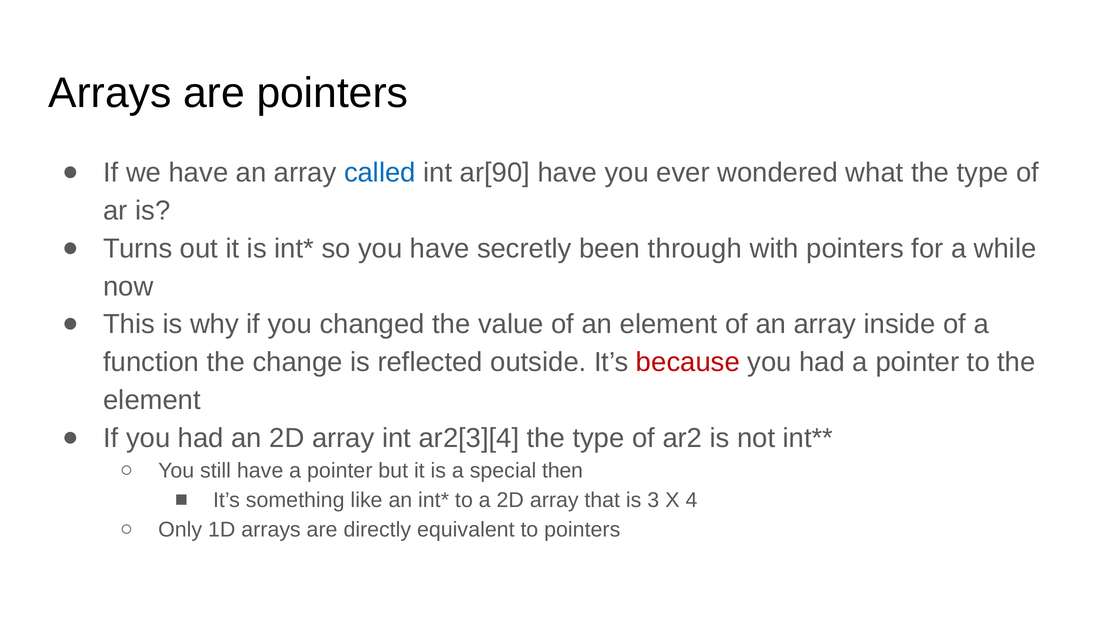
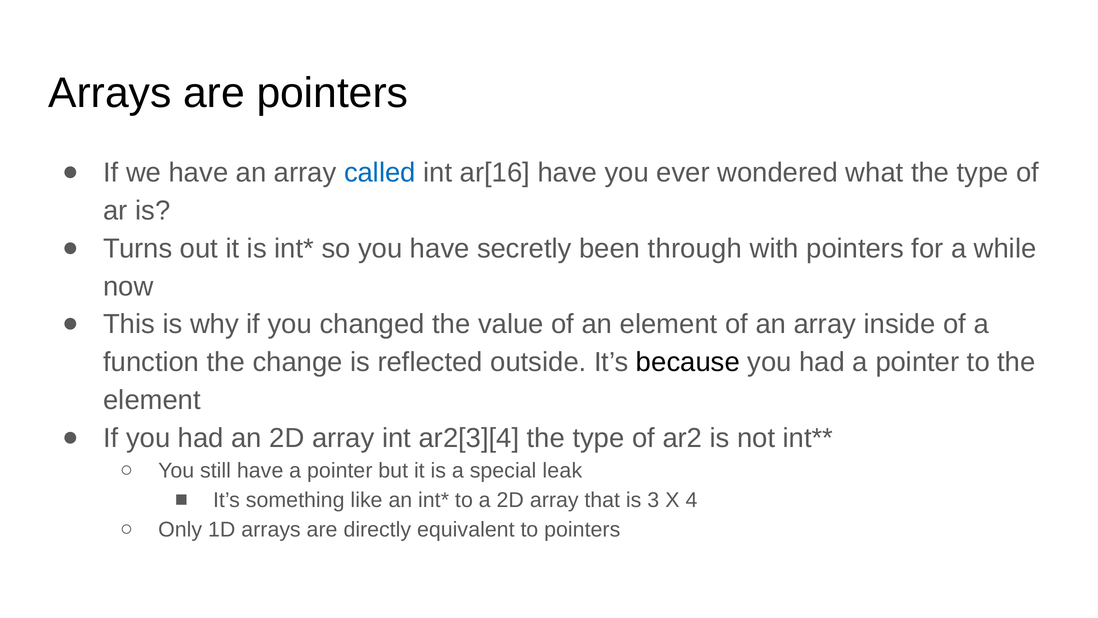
ar[90: ar[90 -> ar[16 (495, 173)
because colour: red -> black (688, 362)
then: then -> leak (562, 470)
